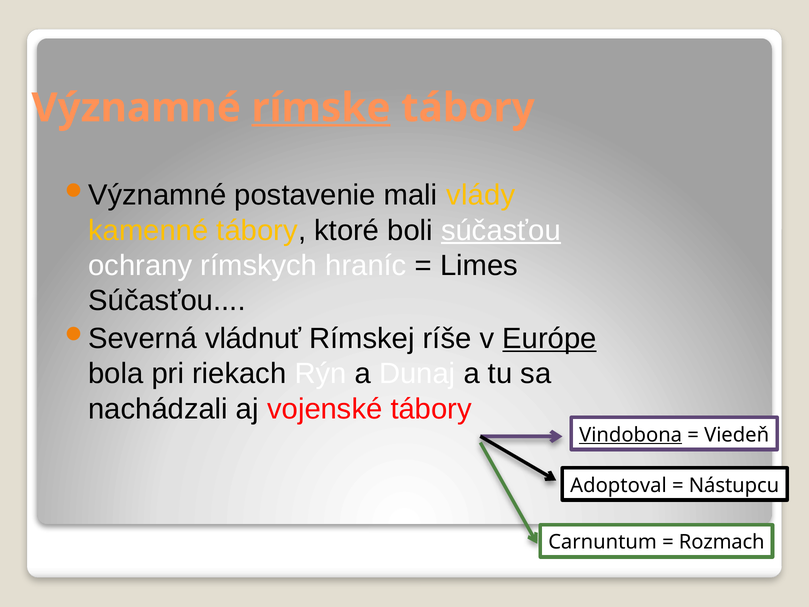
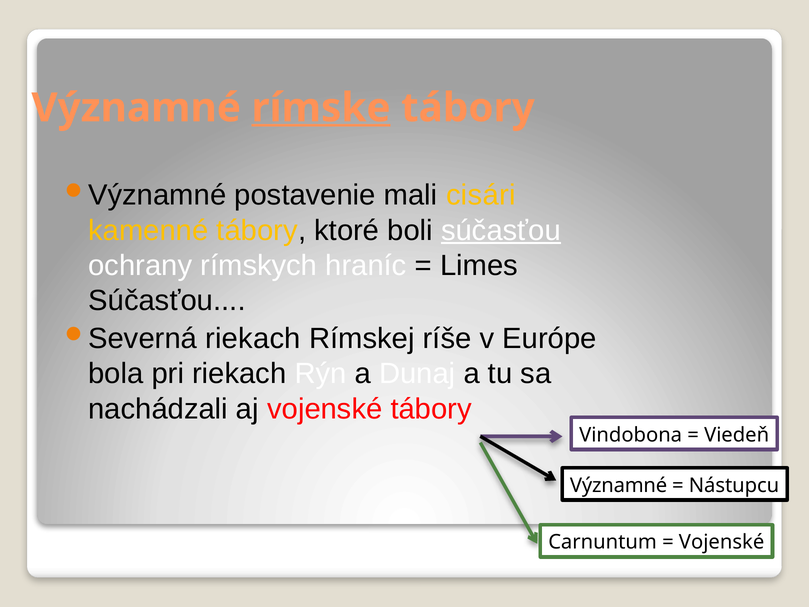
vlády: vlády -> cisári (481, 195)
vládnuť: vládnuť -> riekach (253, 339)
Európe underline: present -> none (549, 339)
Vindobona underline: present -> none (631, 435)
Adoptoval: Adoptoval -> Významné (619, 485)
Rozmach: Rozmach -> Vojenské (722, 542)
